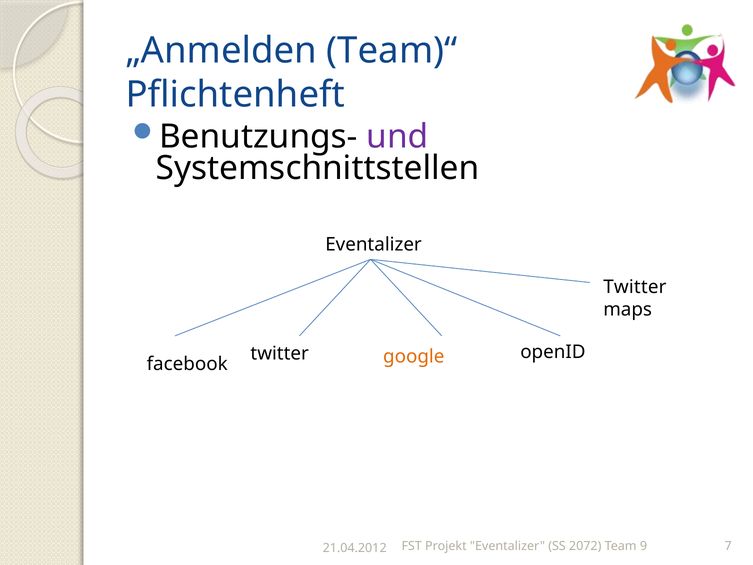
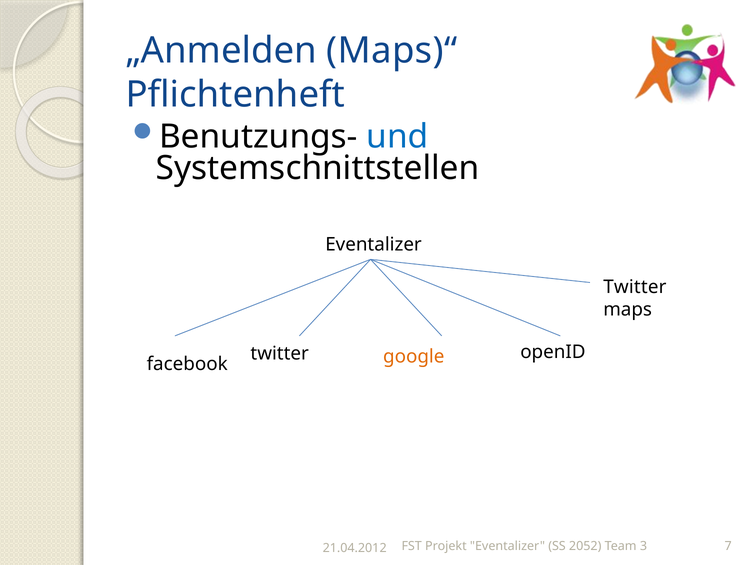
Team)“: Team)“ -> Maps)“ (392, 51)
und colour: purple -> blue (397, 137)
2072: 2072 -> 2052 (585, 546)
9: 9 -> 3 (643, 546)
